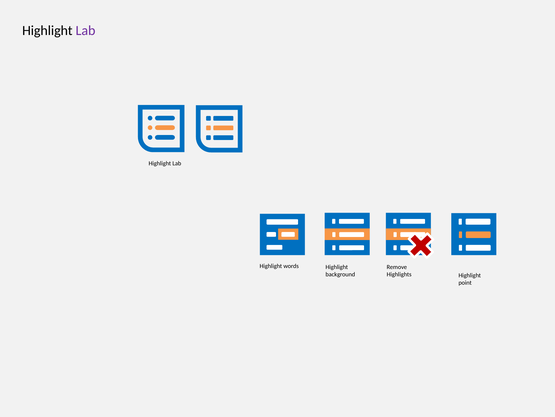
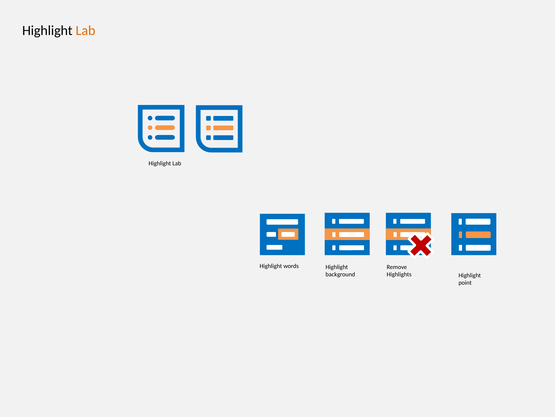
Lab colour: purple -> orange (85, 31)
